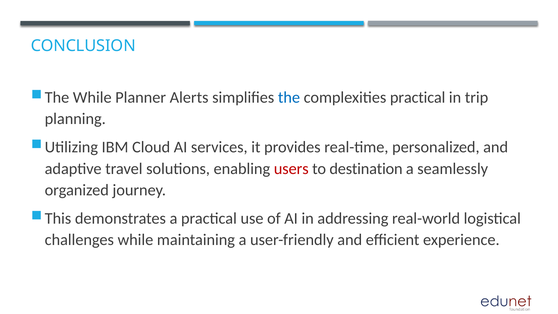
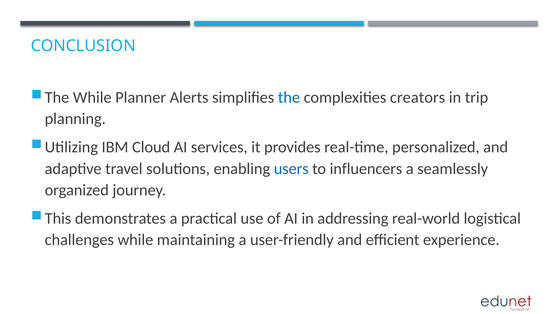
complexities practical: practical -> creators (418, 97)
users colour: red -> blue (291, 169)
destination: destination -> influencers (366, 169)
